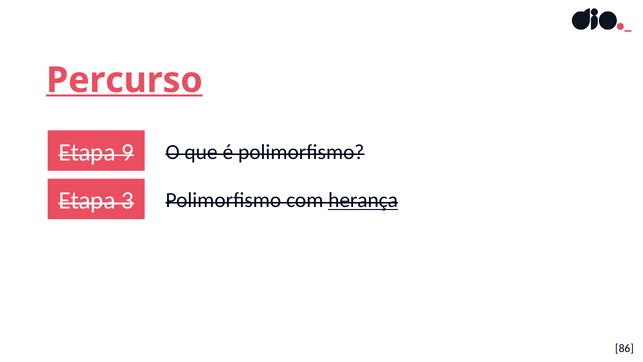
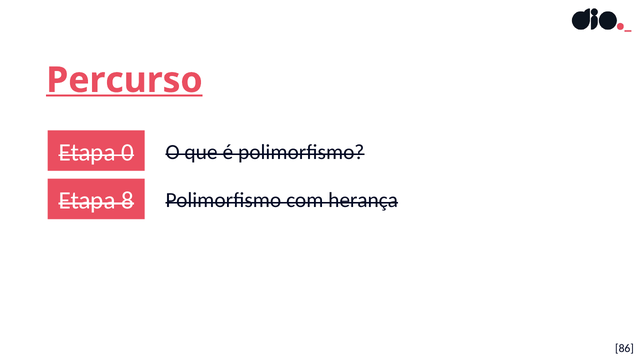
9: 9 -> 0 (127, 152)
3: 3 -> 8 (127, 201)
herança underline: present -> none (363, 200)
